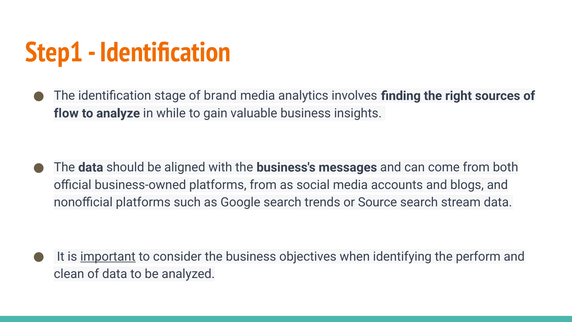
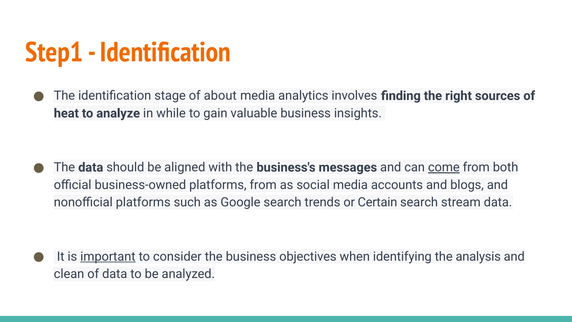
brand: brand -> about (220, 96)
flow: flow -> heat (66, 113)
come underline: none -> present (444, 167)
Source: Source -> Certain (377, 202)
perform: perform -> analysis (478, 256)
